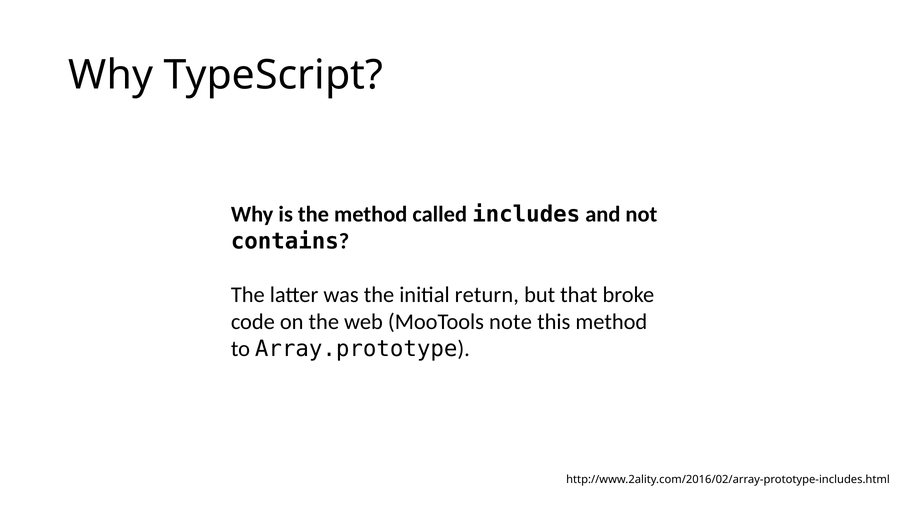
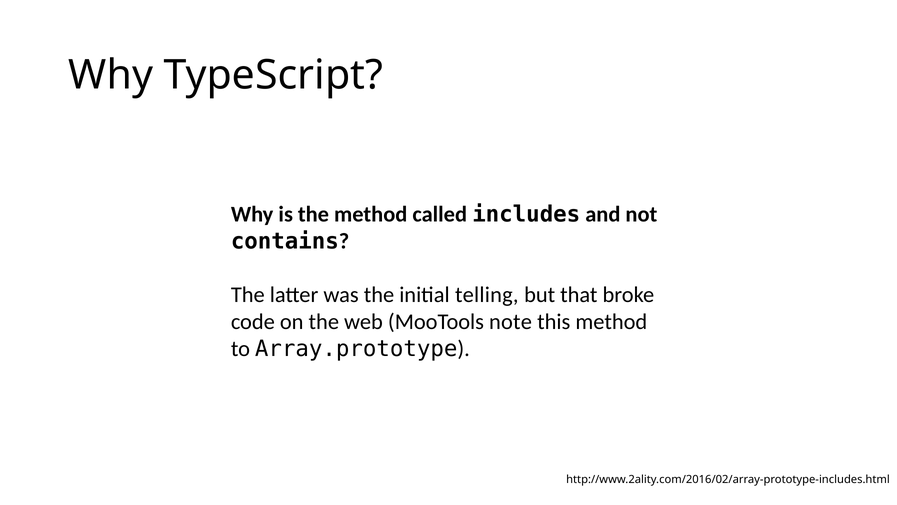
return: return -> telling (487, 295)
